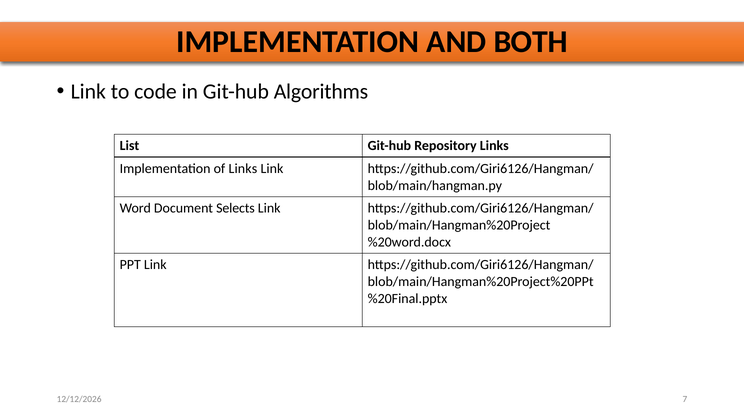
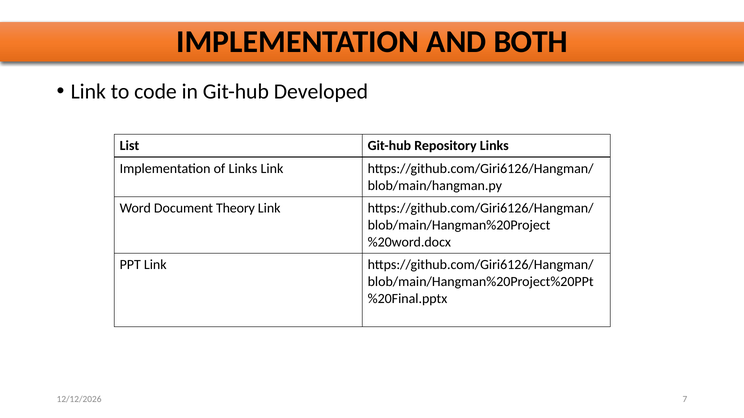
Algorithms: Algorithms -> Developed (321, 92)
Selects: Selects -> Theory (235, 208)
